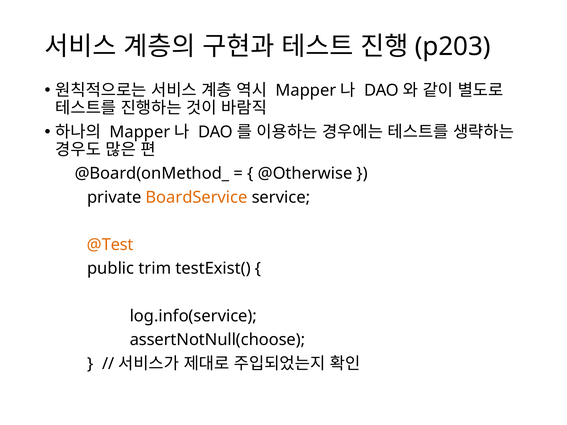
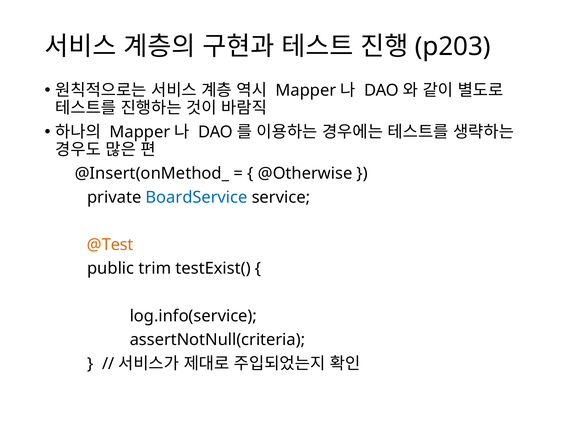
@Board(onMethod_: @Board(onMethod_ -> @Insert(onMethod_ (152, 174)
BoardService colour: orange -> blue (197, 197)
assertNotNull(choose: assertNotNull(choose -> assertNotNull(criteria (217, 340)
